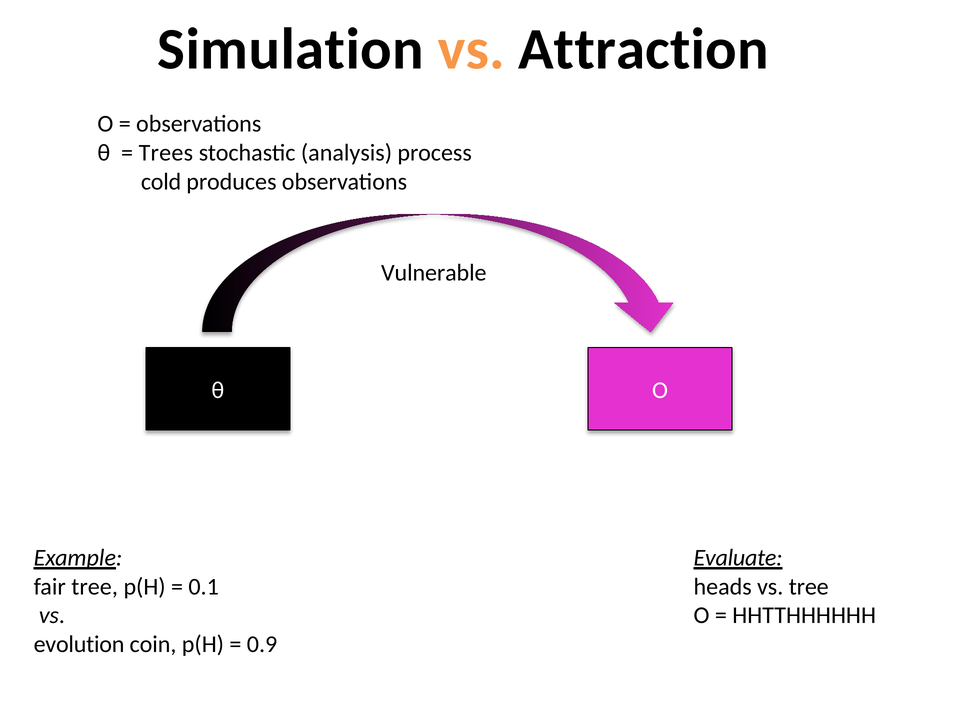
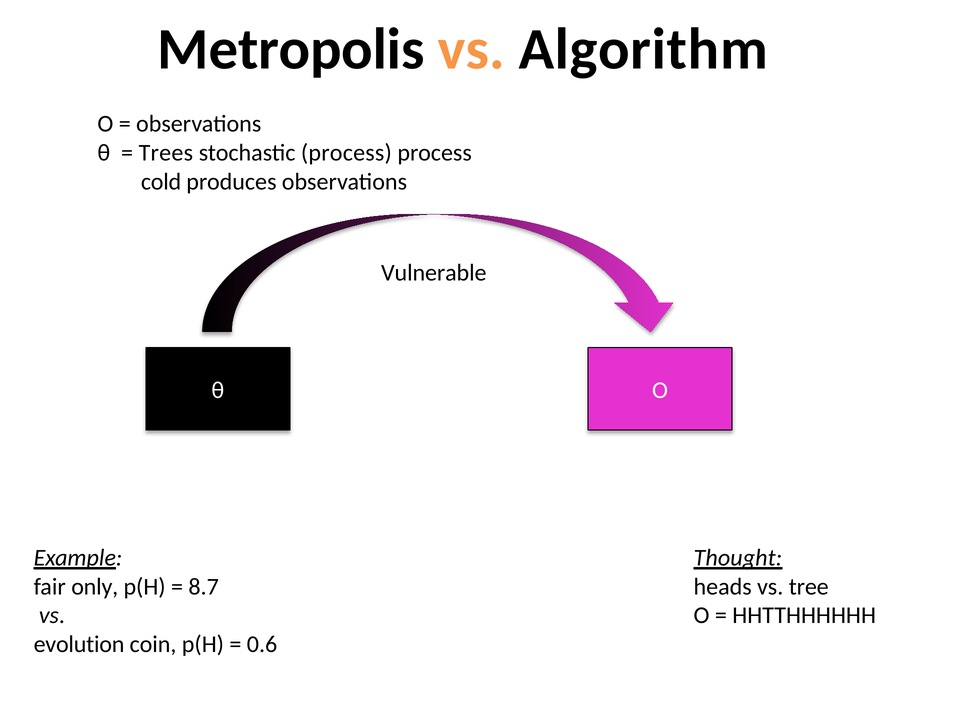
Simulation: Simulation -> Metropolis (291, 50)
Attraction: Attraction -> Algorithm (643, 50)
stochastic analysis: analysis -> process (346, 153)
Evaluate: Evaluate -> Thought (738, 558)
fair tree: tree -> only (95, 587)
0.1: 0.1 -> 8.7 (204, 587)
0.9: 0.9 -> 0.6 (262, 645)
